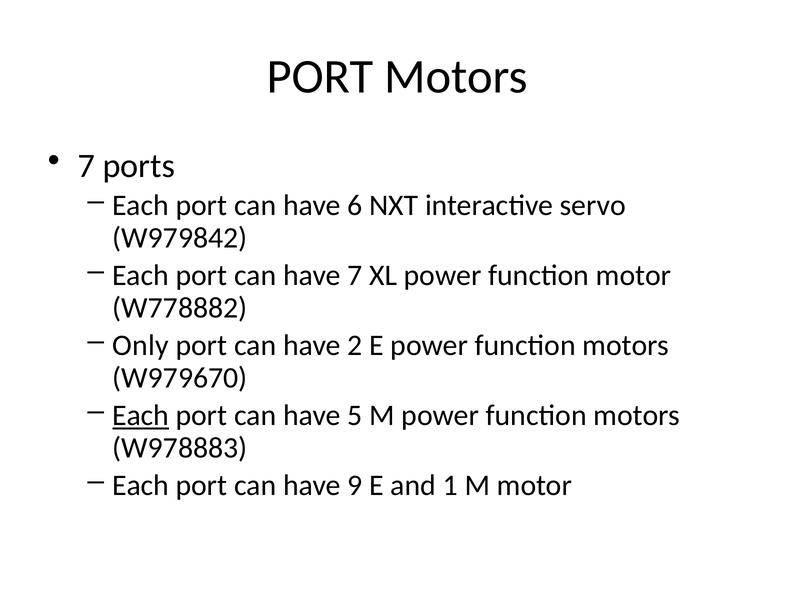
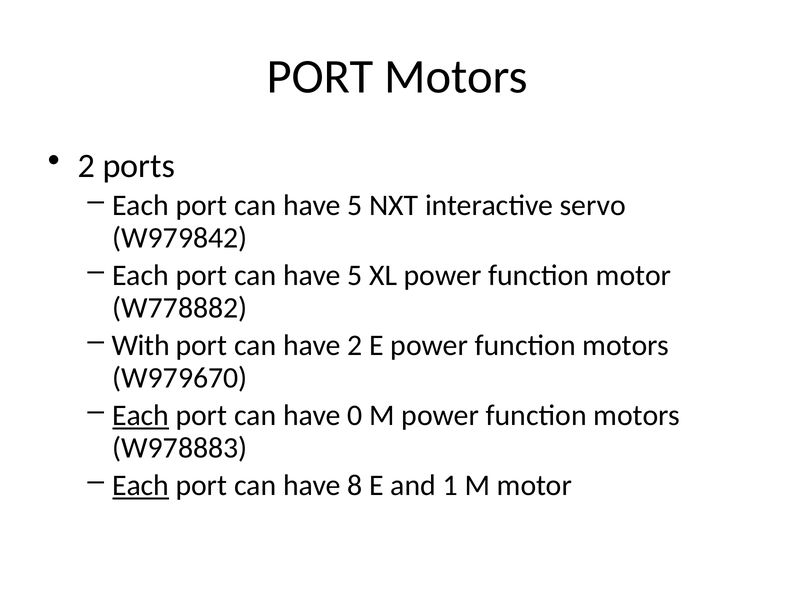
7: 7 -> 2 (86, 166)
6: 6 -> 5 (355, 206)
7: 7 -> 5 (355, 276)
Only: Only -> With (141, 346)
5: 5 -> 0 (355, 416)
Each underline: none -> present (141, 486)
9: 9 -> 8 (355, 486)
